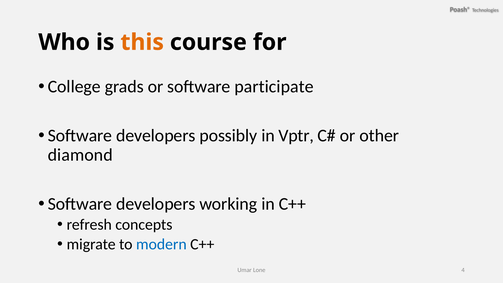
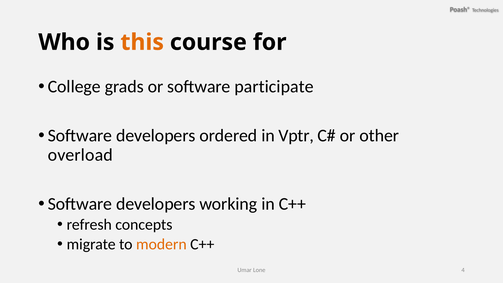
possibly: possibly -> ordered (228, 136)
diamond: diamond -> overload (80, 155)
modern colour: blue -> orange (161, 244)
